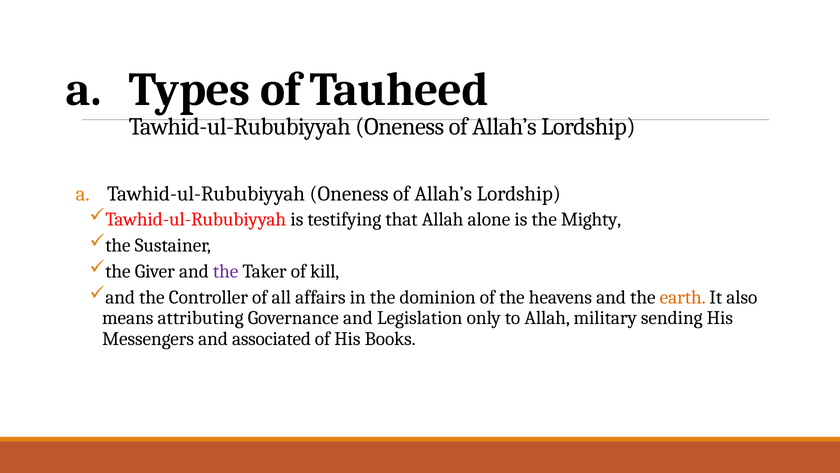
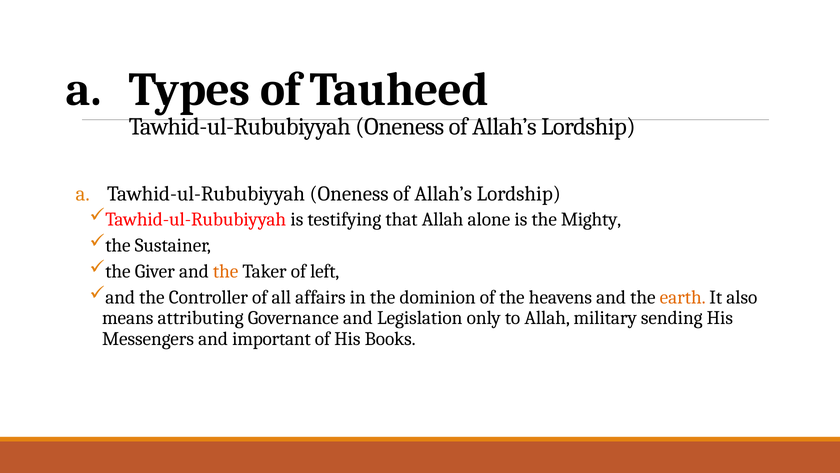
the colour: purple -> orange (226, 271)
kill: kill -> left (325, 271)
associated: associated -> important (271, 339)
